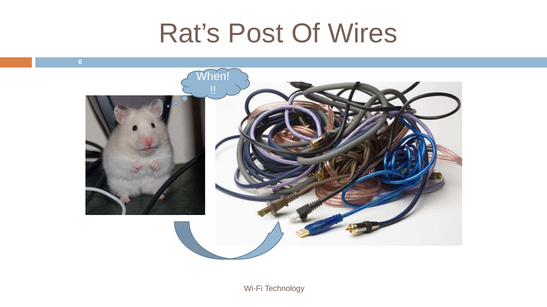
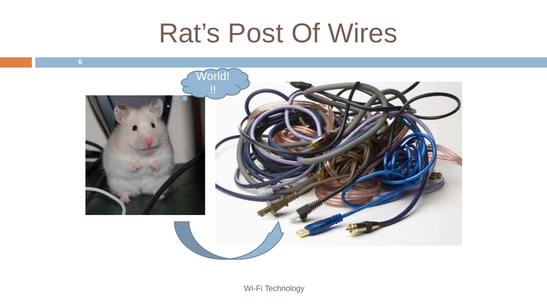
When: When -> World (213, 77)
